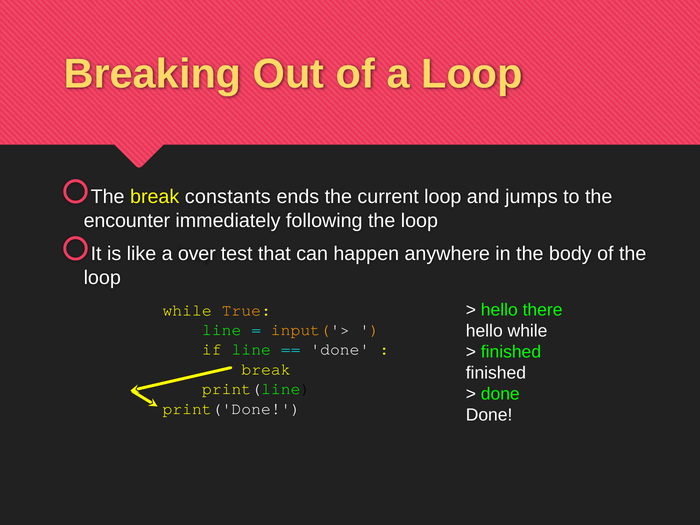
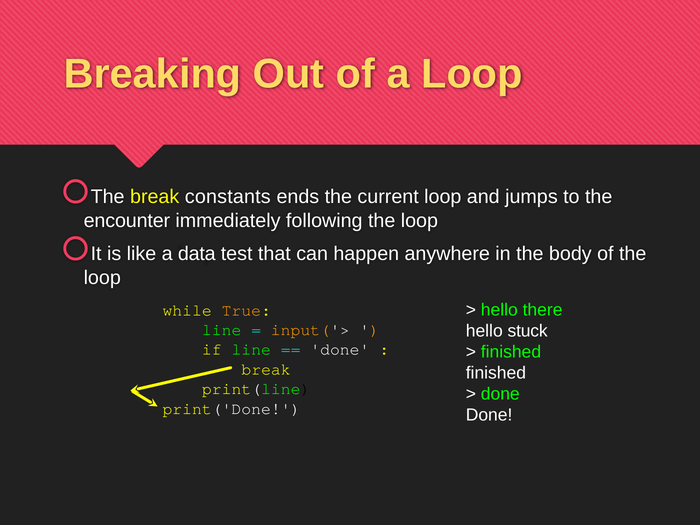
over: over -> data (197, 254)
hello while: while -> stuck (528, 331)
